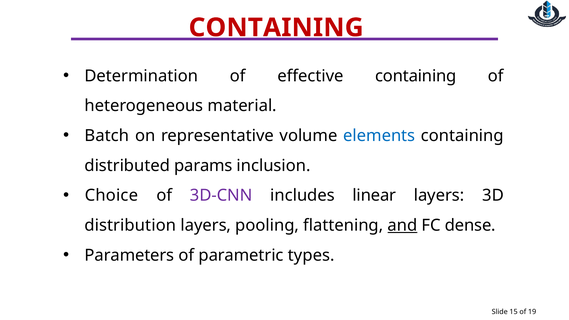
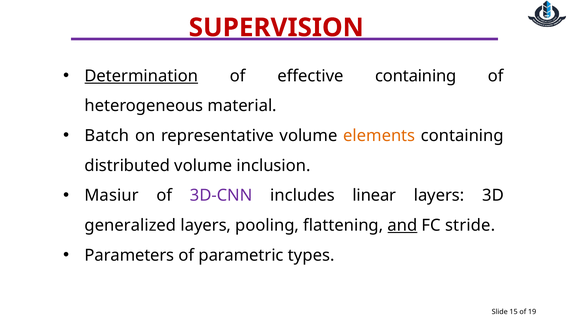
CONTAINING: CONTAINING -> SUPERVISION (276, 28)
Determination underline: none -> present (141, 76)
elements colour: blue -> orange (379, 136)
distributed params: params -> volume (203, 166)
Choice: Choice -> Masiur (112, 196)
distribution: distribution -> generalized (130, 225)
dense: dense -> stride (470, 225)
